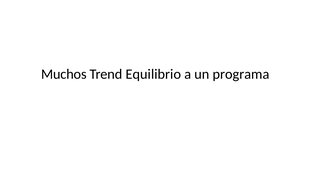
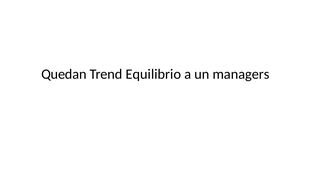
Muchos: Muchos -> Quedan (64, 74)
programa: programa -> managers (241, 74)
